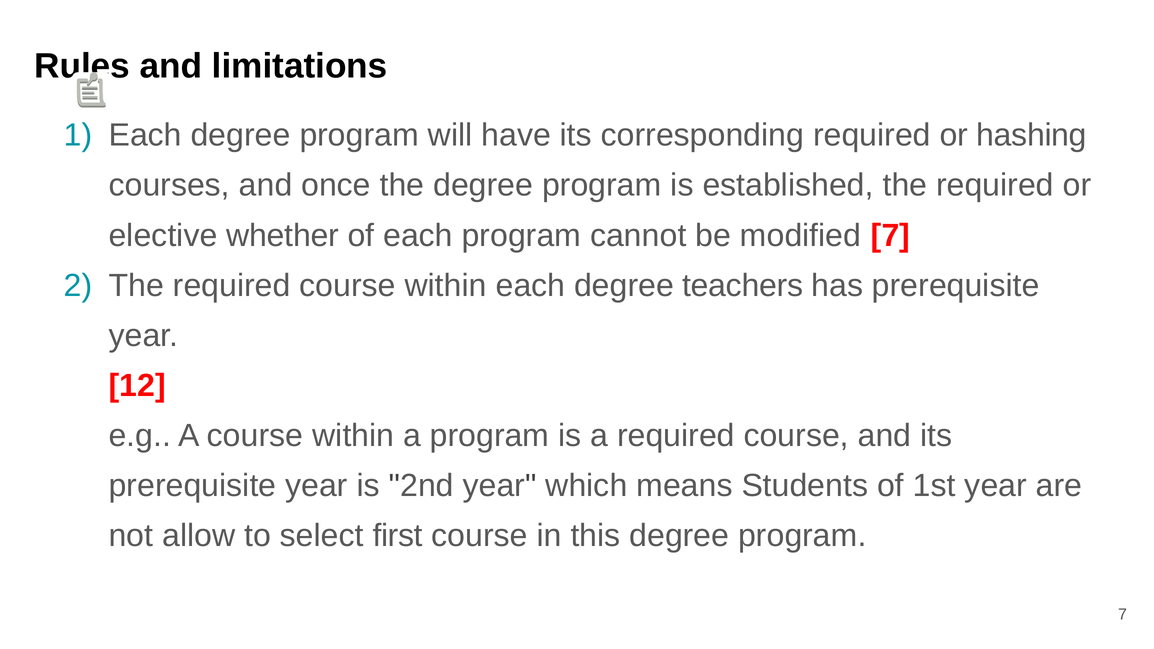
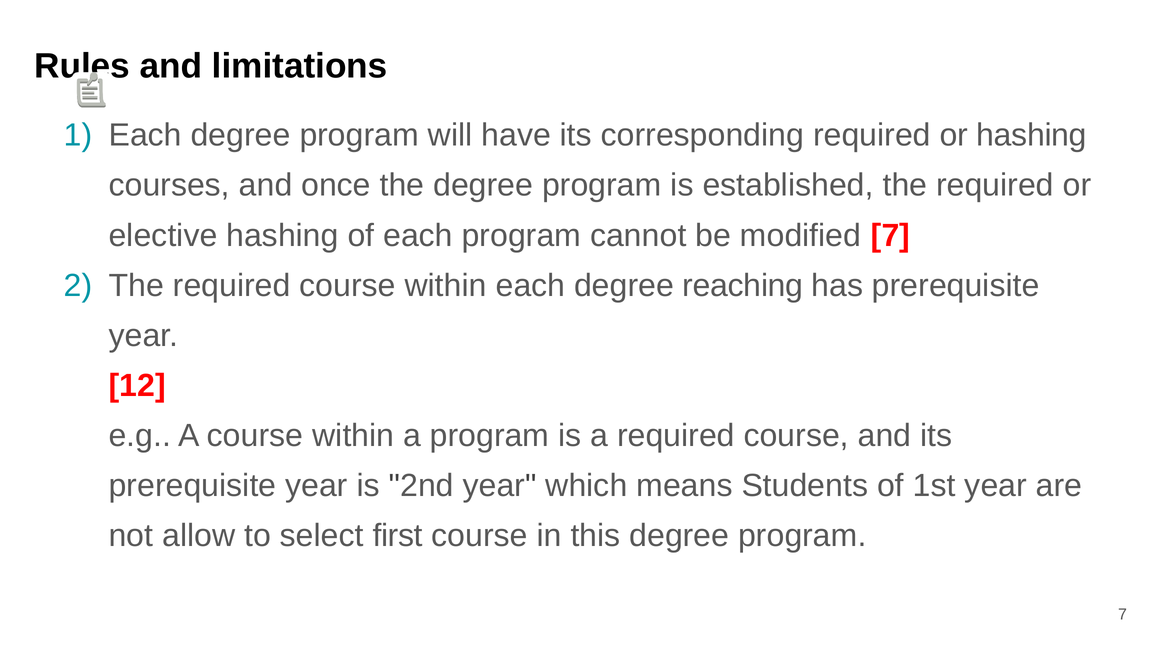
elective whether: whether -> hashing (282, 235)
teachers: teachers -> reaching (743, 286)
